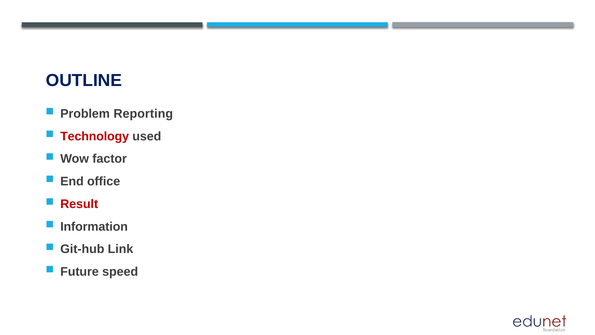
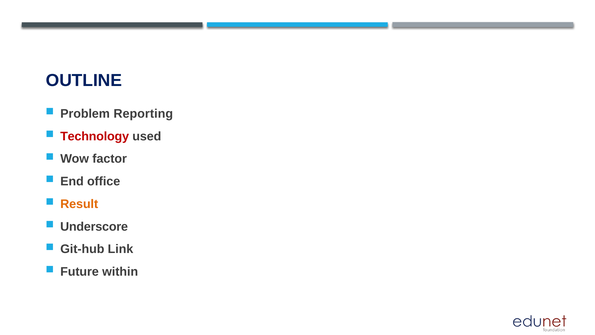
Result colour: red -> orange (79, 204)
Information: Information -> Underscore (94, 226)
speed: speed -> within (120, 271)
